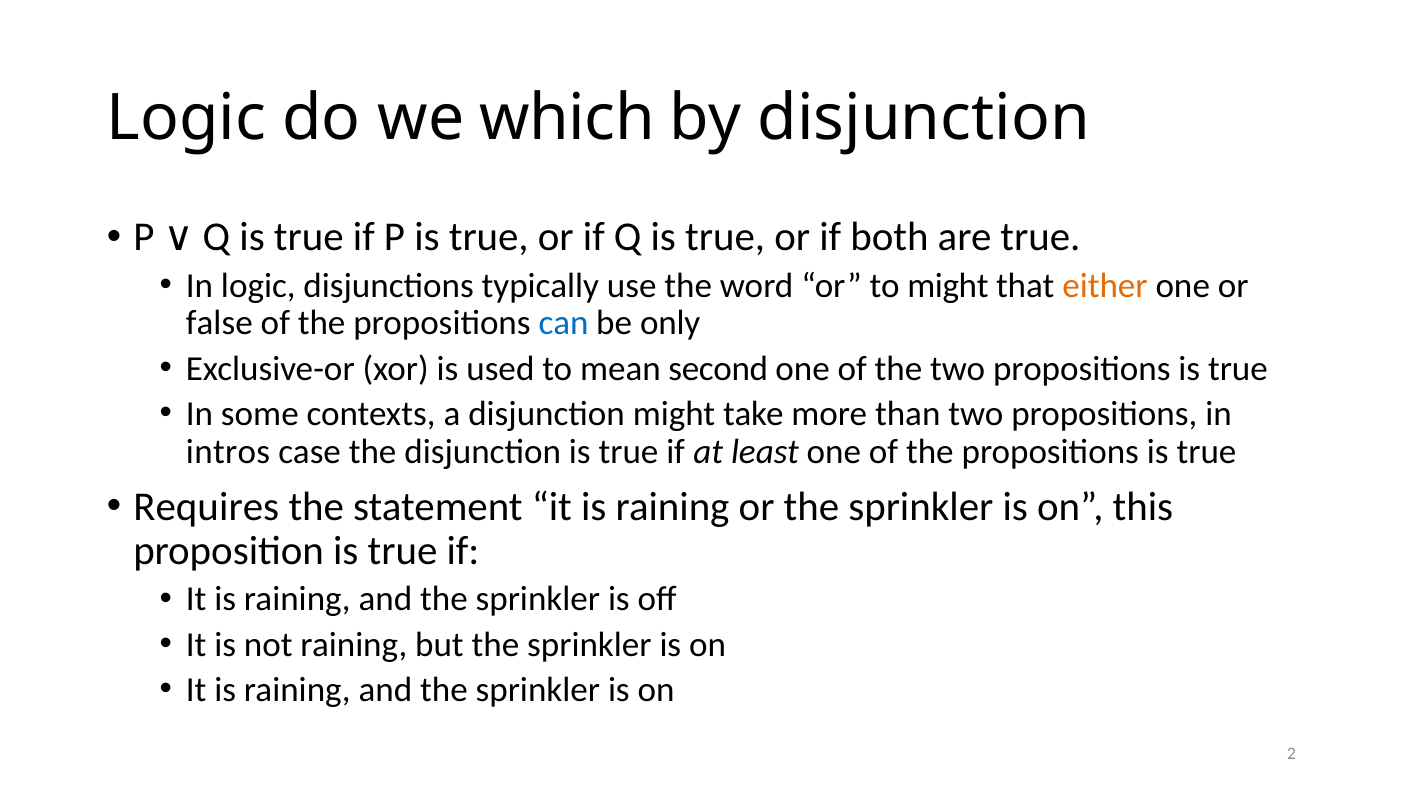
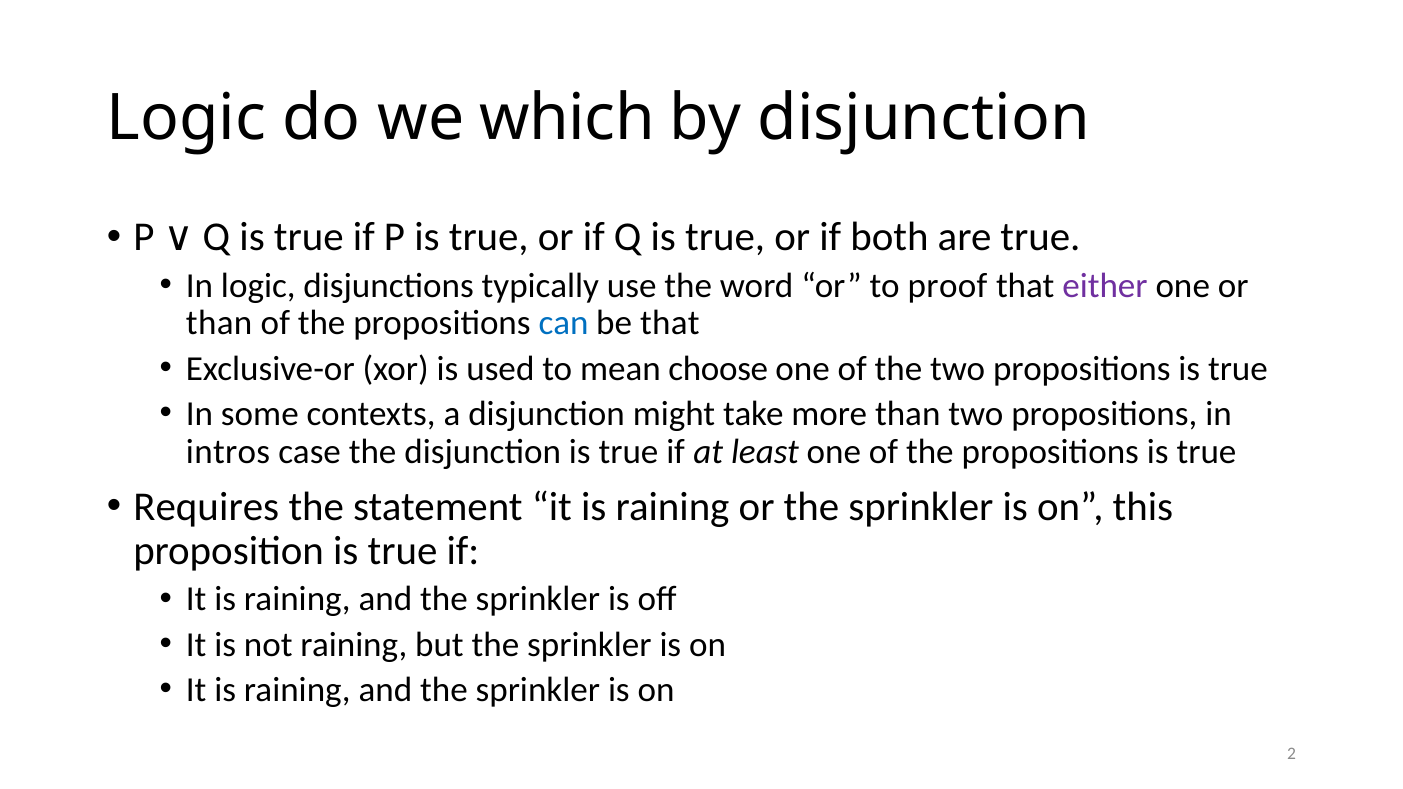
to might: might -> proof (948, 285)
either colour: orange -> purple (1105, 285)
false: false -> than (219, 323)
be only: only -> that (670, 323)
second: second -> choose (718, 369)
